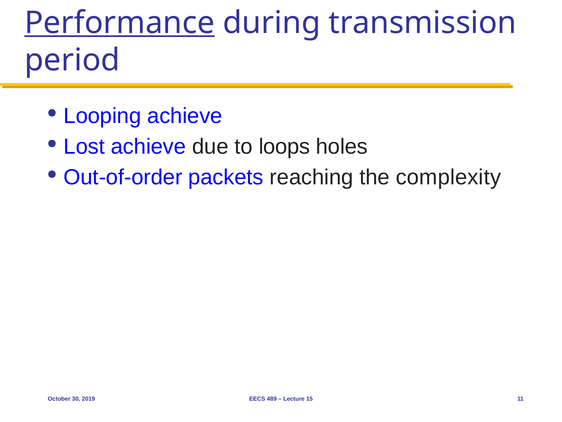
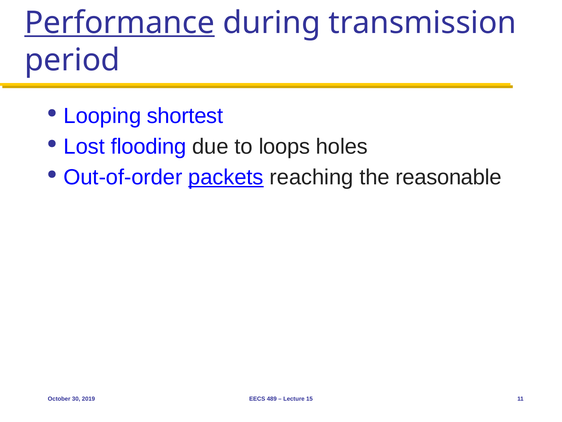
Looping achieve: achieve -> shortest (185, 116)
Lost achieve: achieve -> flooding (149, 146)
packets underline: none -> present (226, 177)
complexity: complexity -> reasonable (449, 177)
